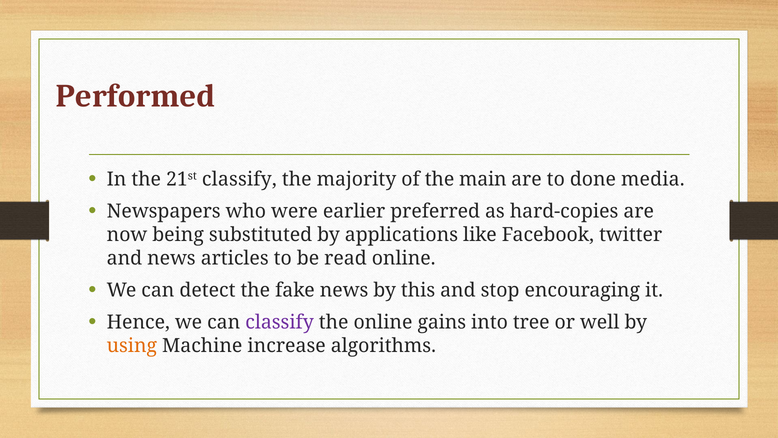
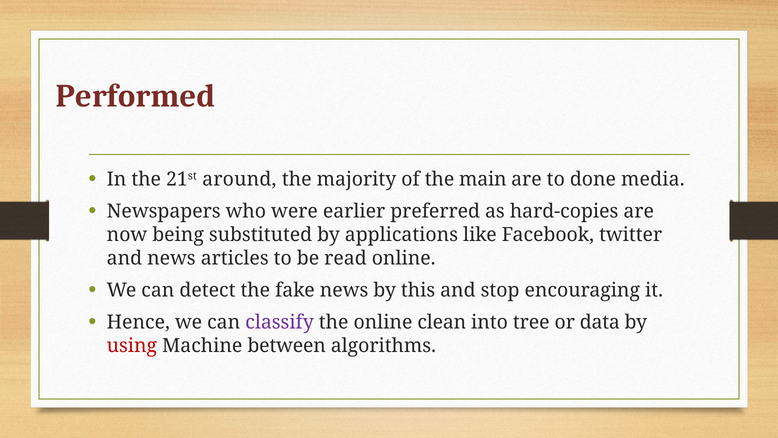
21st classify: classify -> around (239, 179)
gains: gains -> clean (442, 322)
well: well -> data (600, 322)
using colour: orange -> red (132, 345)
increase: increase -> between (287, 345)
